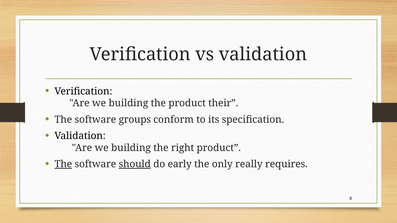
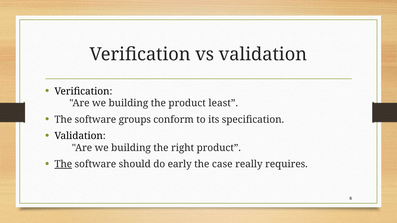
their: their -> least (223, 103)
should underline: present -> none (135, 164)
only: only -> case (222, 164)
